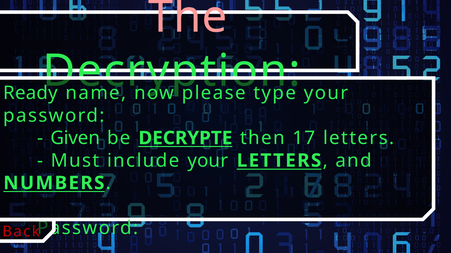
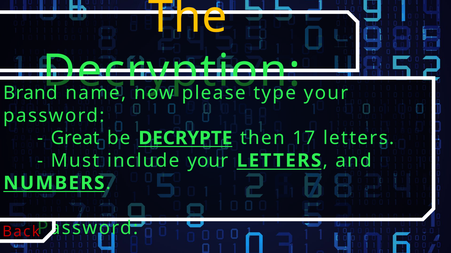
The colour: pink -> yellow (188, 17)
Ready: Ready -> Brand (30, 93)
Given: Given -> Great (75, 138)
